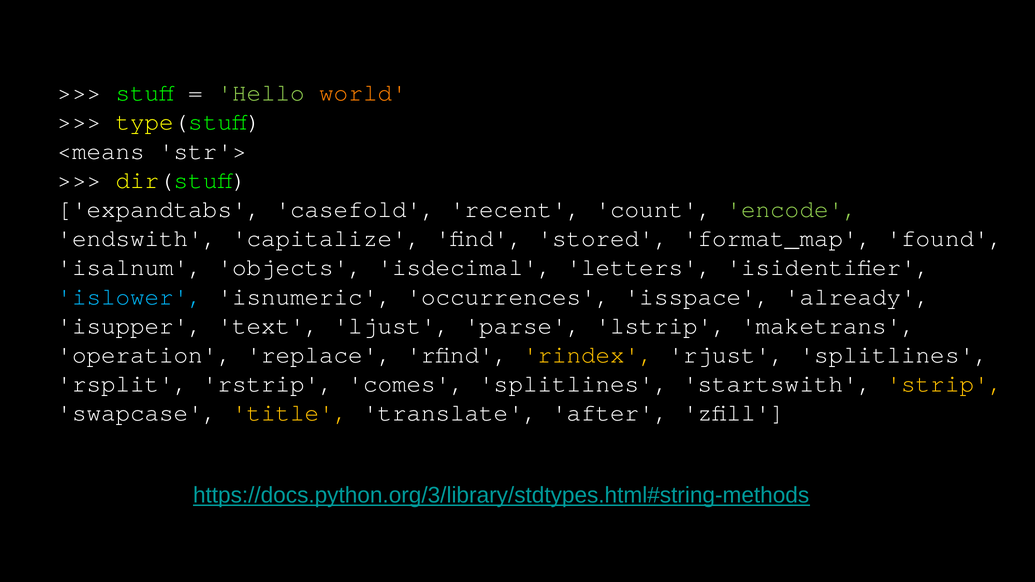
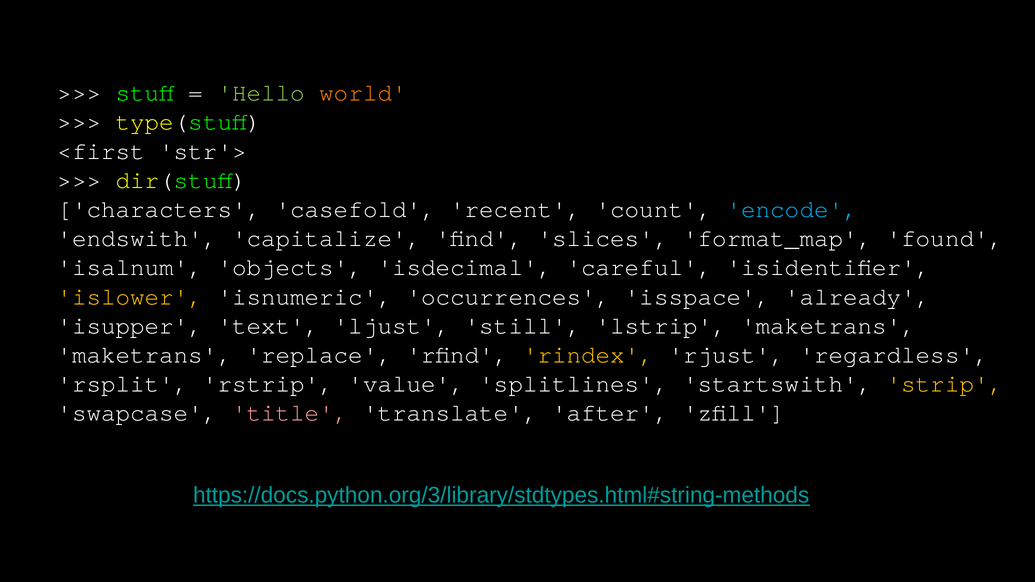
<means: <means -> <first (101, 151)
expandtabs: expandtabs -> characters (159, 209)
encode colour: light green -> light blue (792, 209)
stored: stored -> slices (603, 238)
letters: letters -> careful (639, 268)
islower colour: light blue -> yellow (130, 297)
parse: parse -> still (523, 326)
operation: operation -> maketrans (145, 355)
rjust splitlines: splitlines -> regardless (894, 355)
comes: comes -> value (407, 384)
title colour: yellow -> pink (290, 413)
